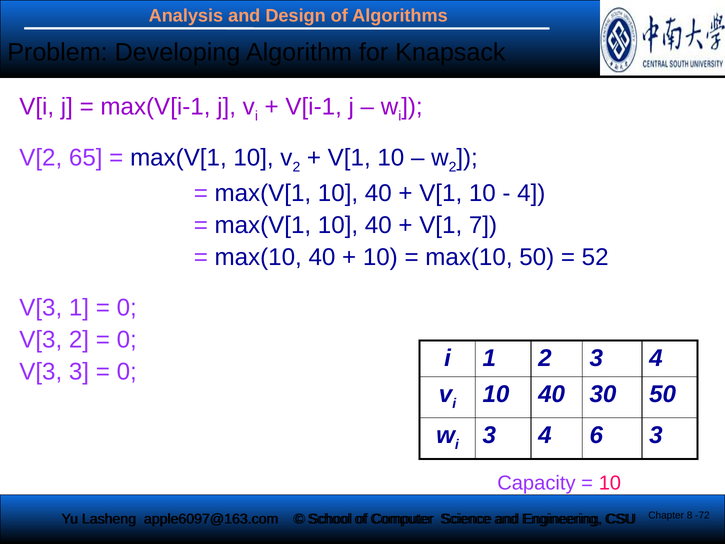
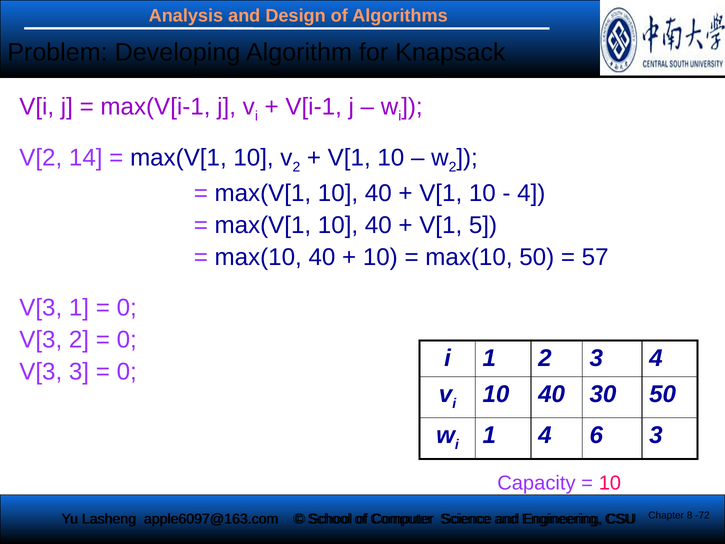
65: 65 -> 14 (86, 157)
7: 7 -> 5 (483, 225)
52: 52 -> 57 (595, 257)
3: 3 -> 1 (489, 435)
